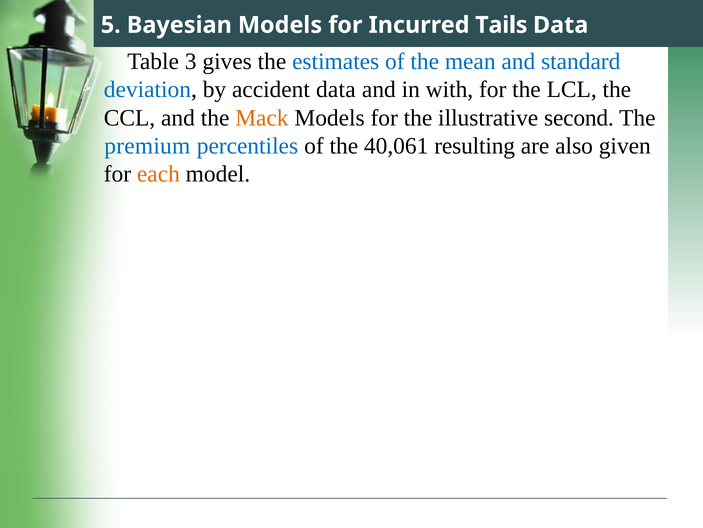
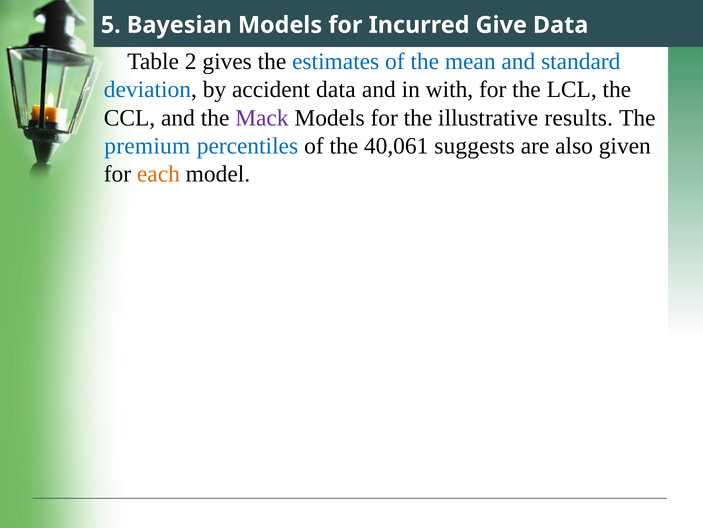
Tails: Tails -> Give (501, 25)
3: 3 -> 2 (191, 61)
Mack colour: orange -> purple (262, 118)
second: second -> results (579, 118)
resulting: resulting -> suggests (475, 146)
